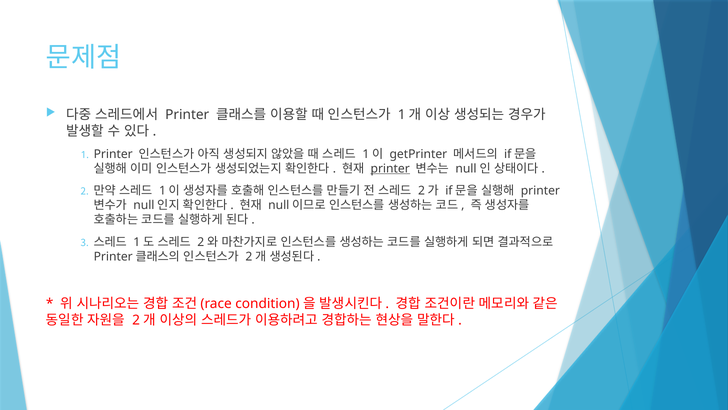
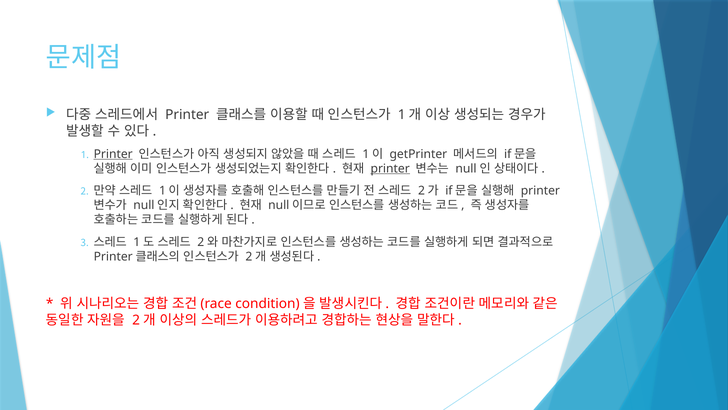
Printer underline: none -> present (113, 154)
